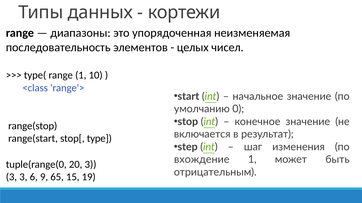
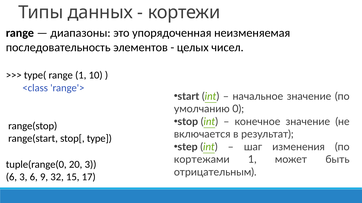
вхождение: вхождение -> кортежами (202, 160)
3: 3 -> 6 (11, 177)
65: 65 -> 32 (57, 177)
19: 19 -> 17 (89, 177)
